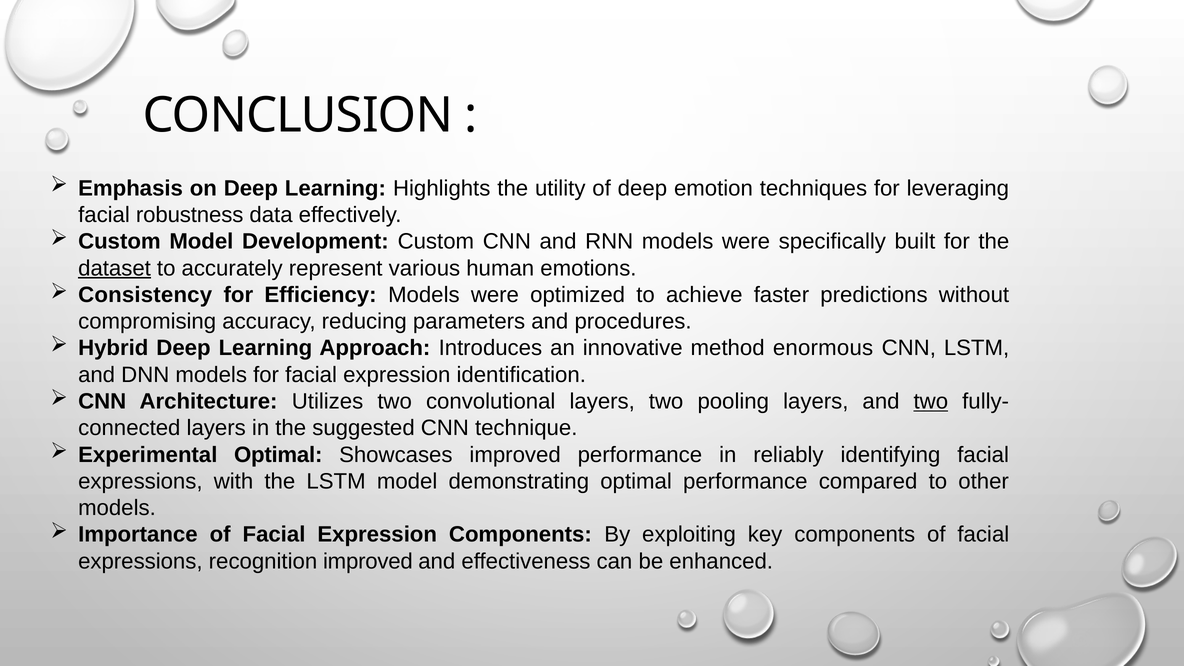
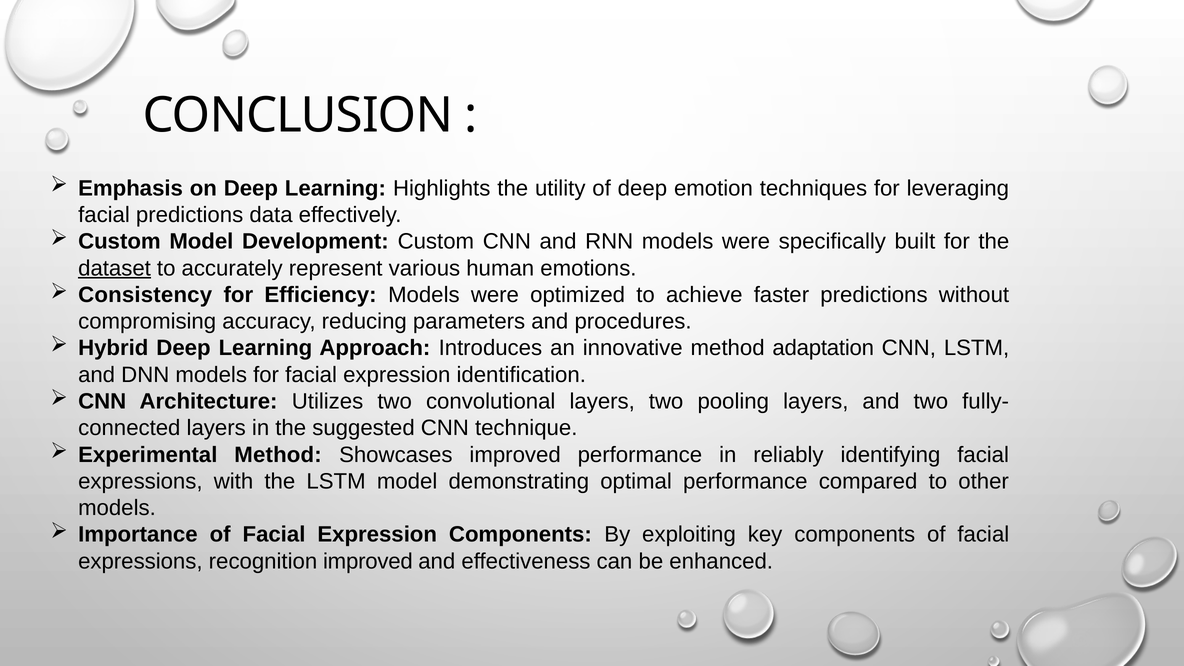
facial robustness: robustness -> predictions (190, 215)
enormous: enormous -> adaptation (823, 348)
two underline: present -> none (931, 401)
Experimental Optimal: Optimal -> Method (278, 455)
